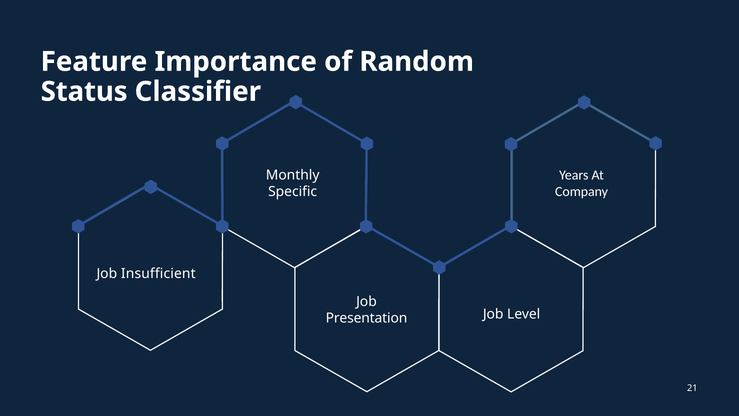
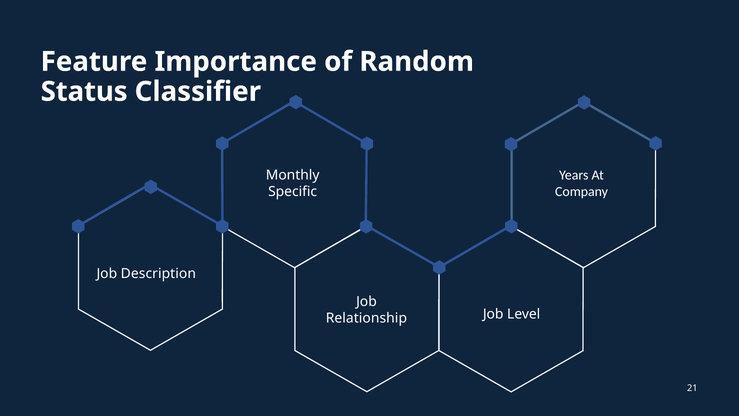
Insufficient: Insufficient -> Description (158, 274)
Presentation: Presentation -> Relationship (366, 318)
